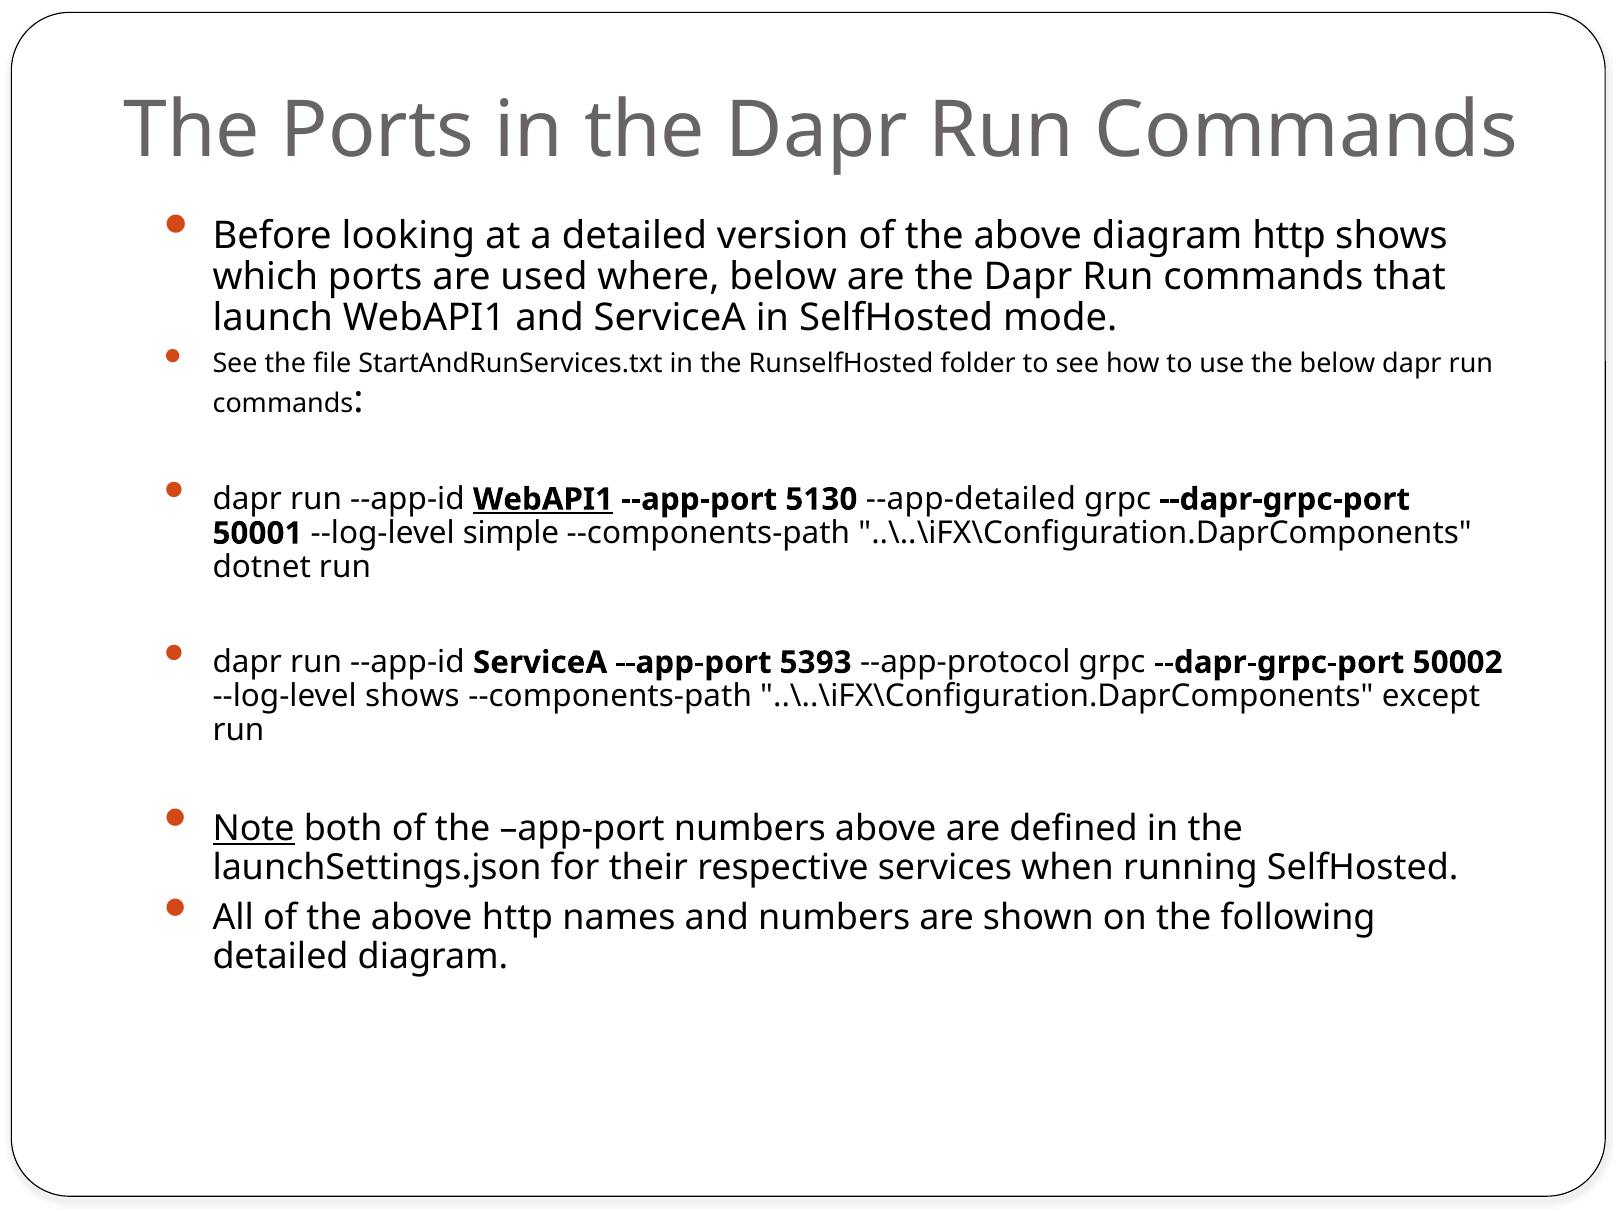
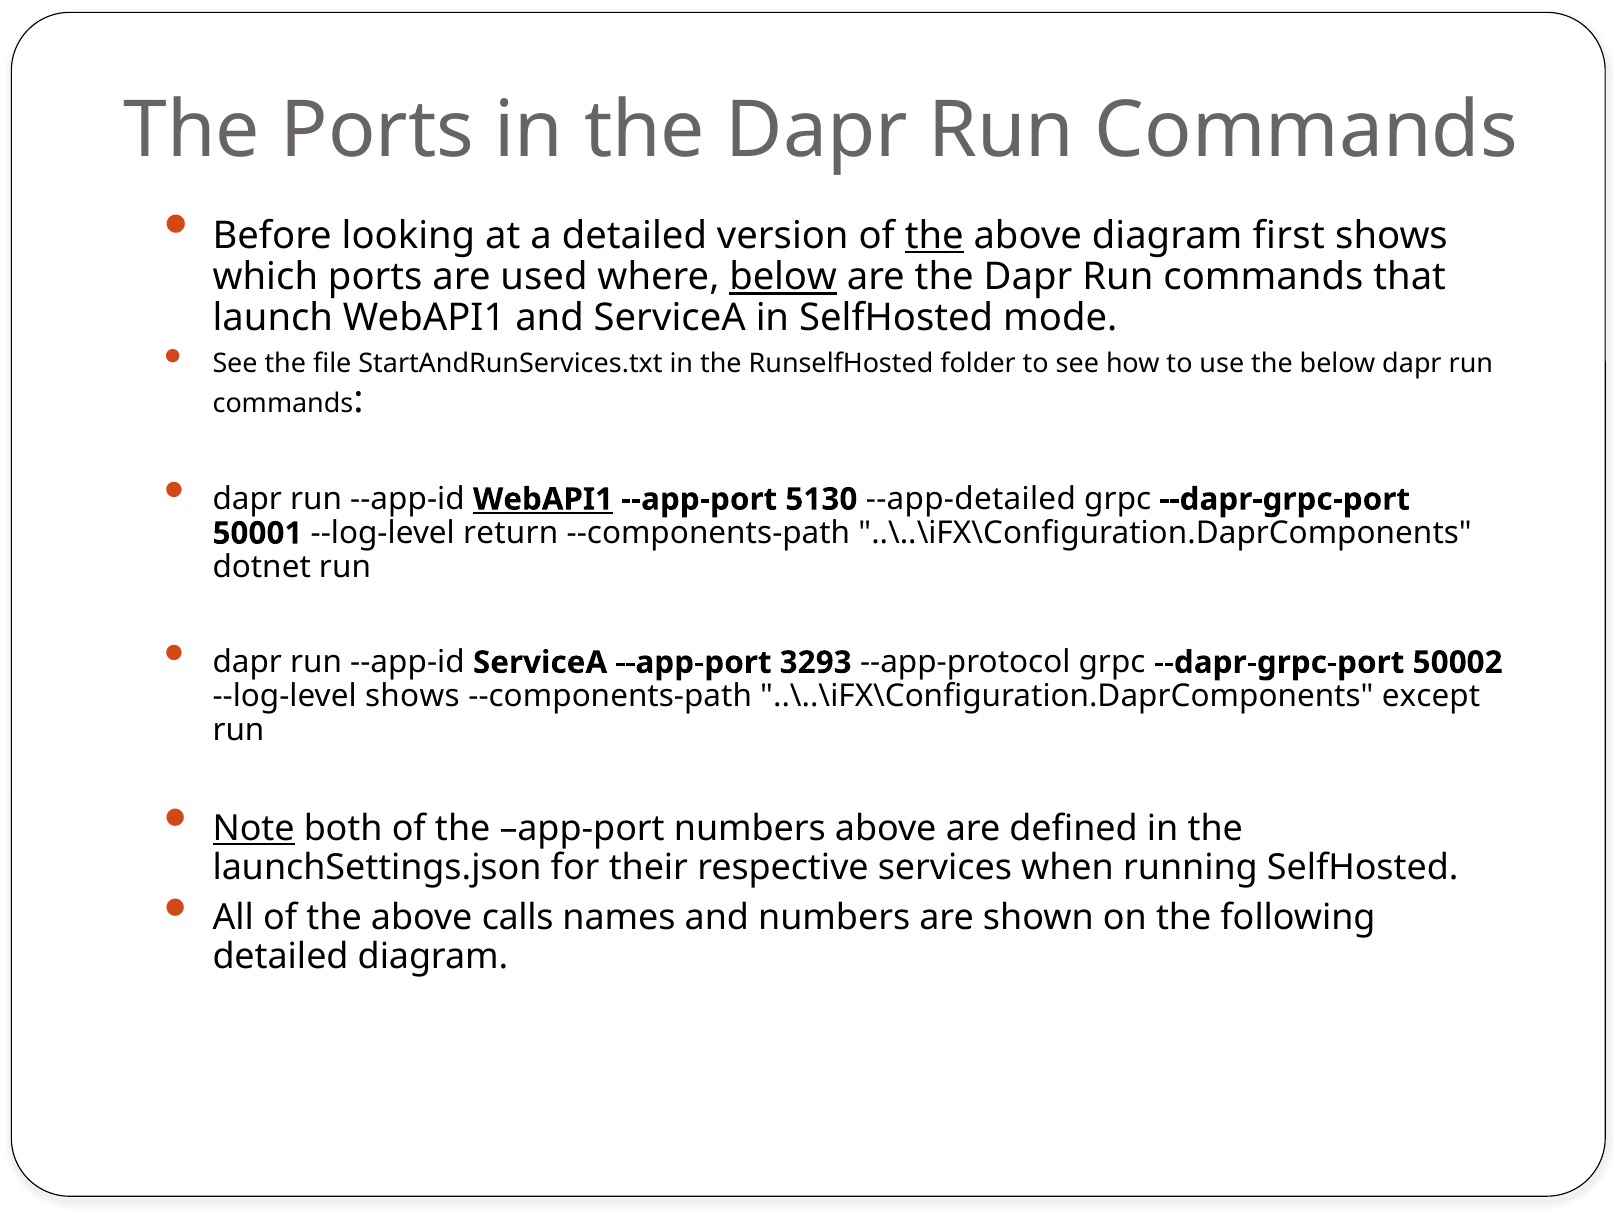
the underline: none -> present (934, 236)
diagram http: http -> first (1289, 236)
below underline: none -> present (783, 277)
simple: simple -> return (511, 533)
5393: 5393 -> 3293 (816, 662)
above http: http -> calls (518, 918)
